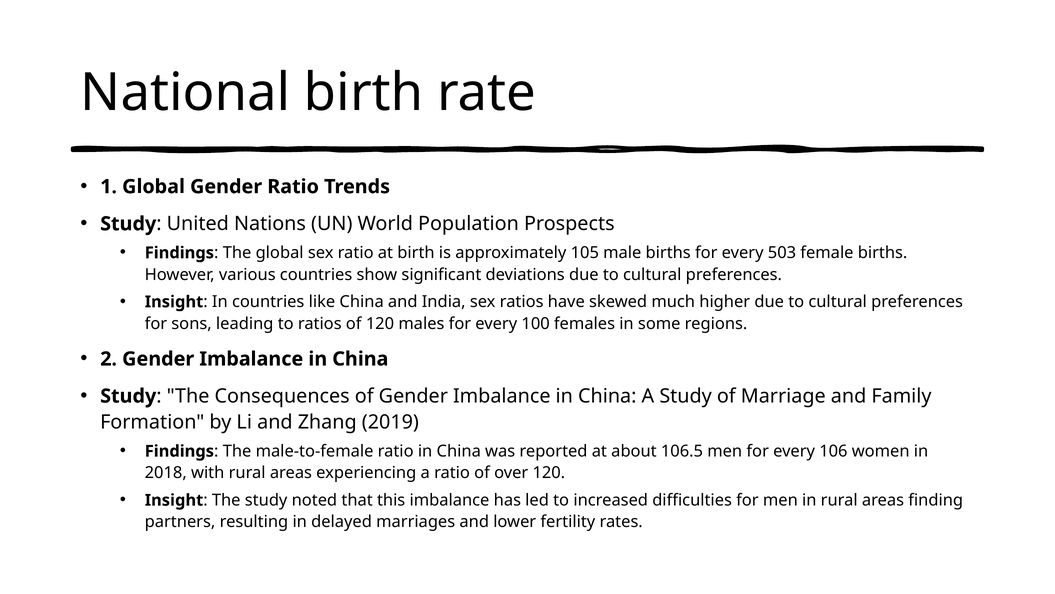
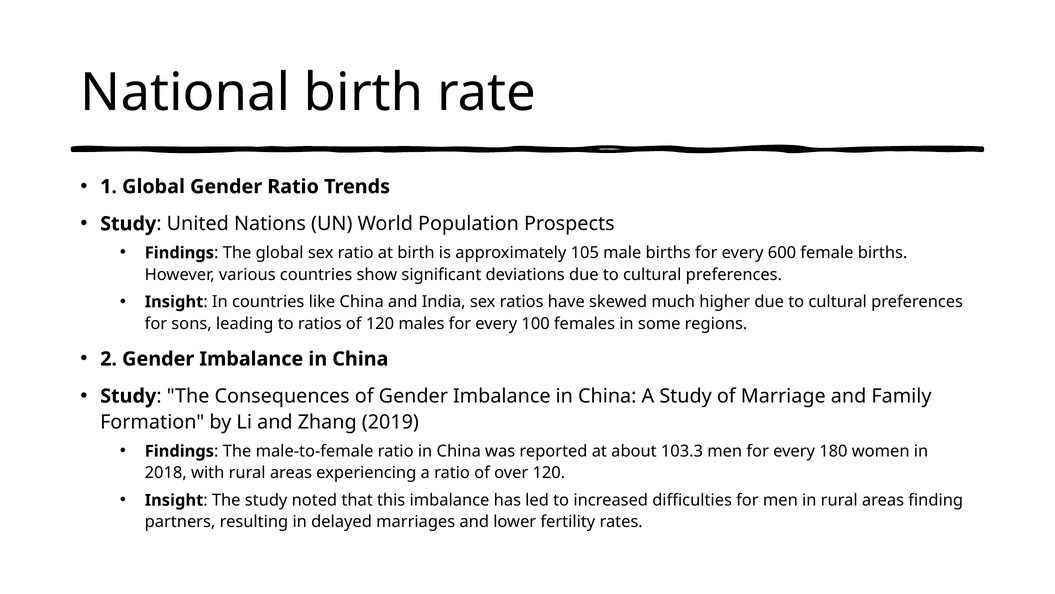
503: 503 -> 600 (782, 253)
106.5: 106.5 -> 103.3 (682, 451)
106: 106 -> 180 (833, 451)
